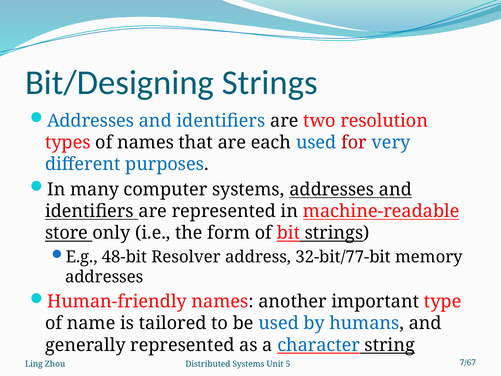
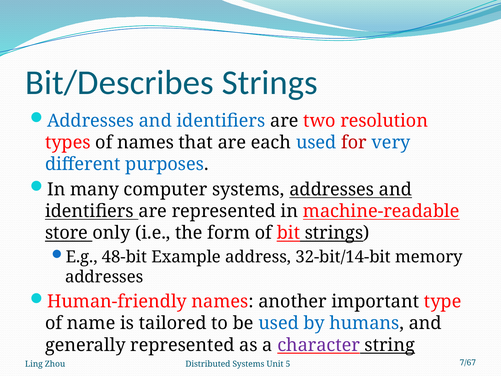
Bit/Designing: Bit/Designing -> Bit/Describes (119, 83)
Resolver: Resolver -> Example (186, 257)
32-bit/77-bit: 32-bit/77-bit -> 32-bit/14-bit (343, 257)
character colour: blue -> purple (319, 345)
